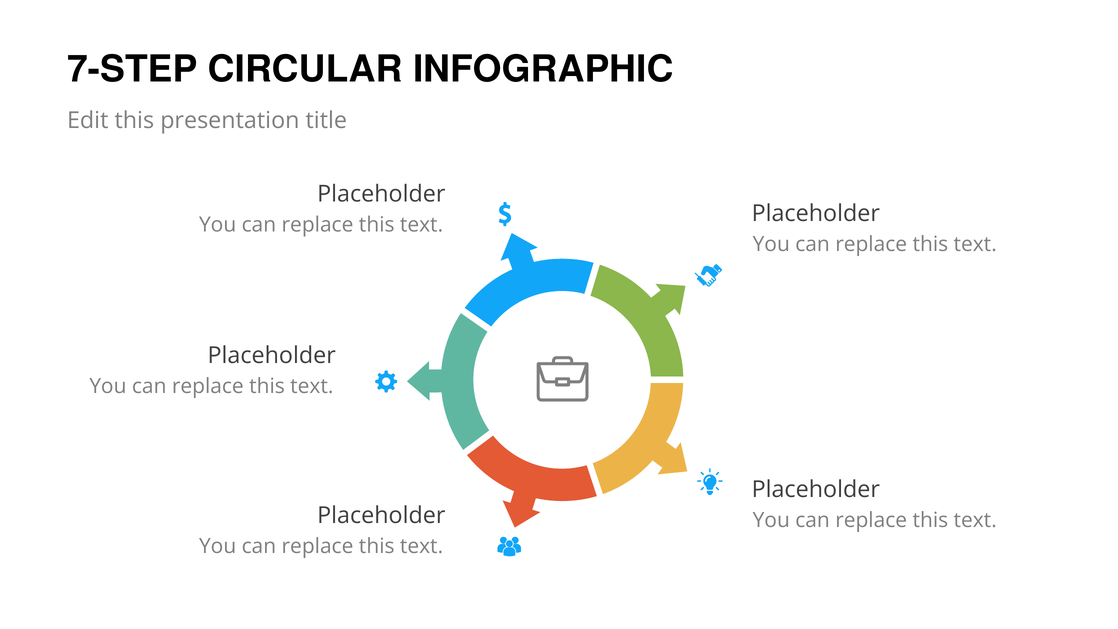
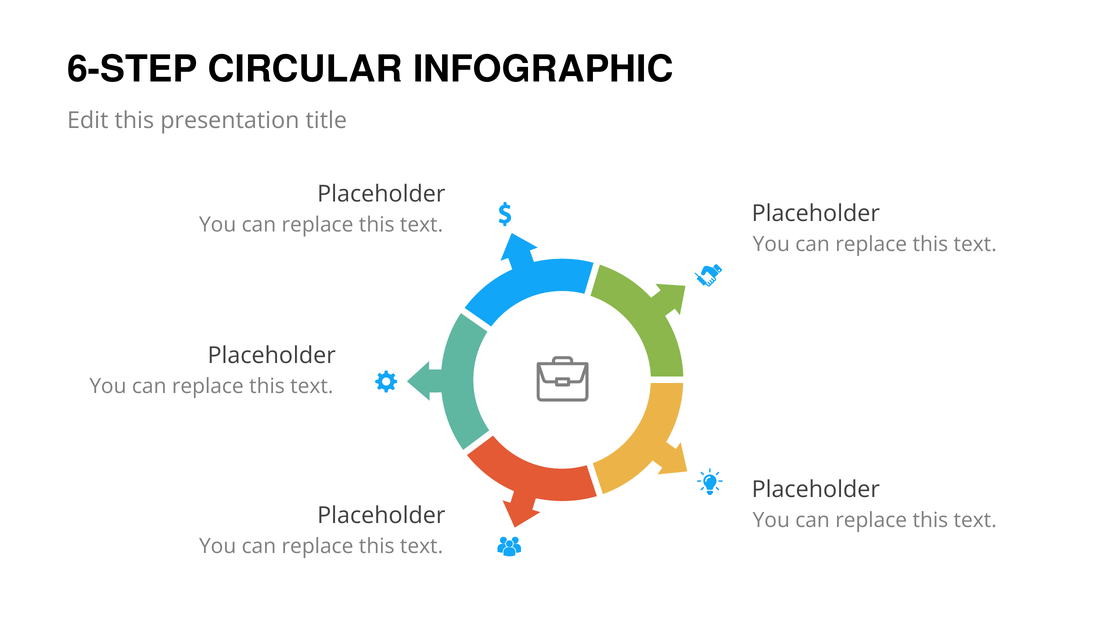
7-STEP: 7-STEP -> 6-STEP (132, 70)
